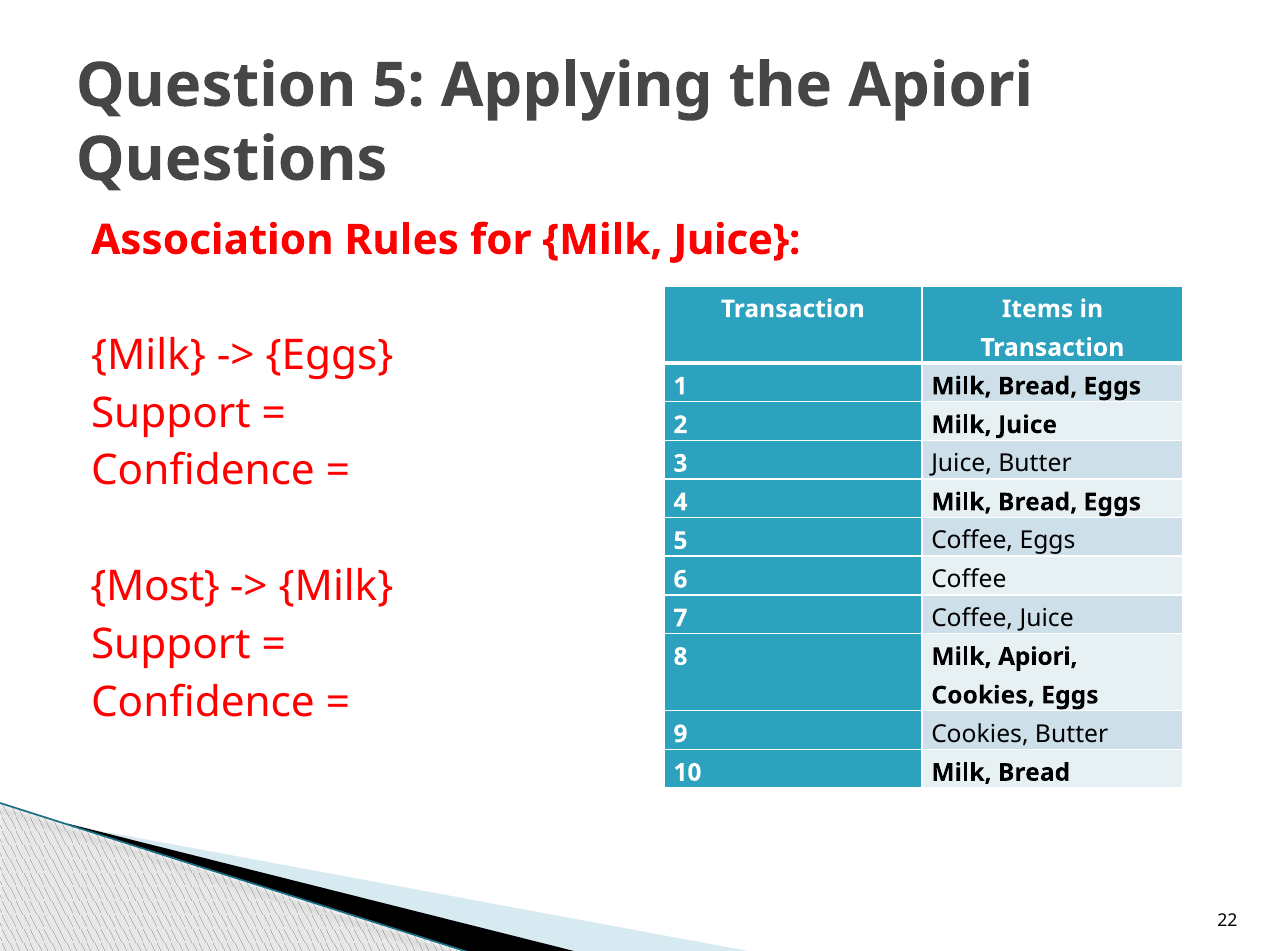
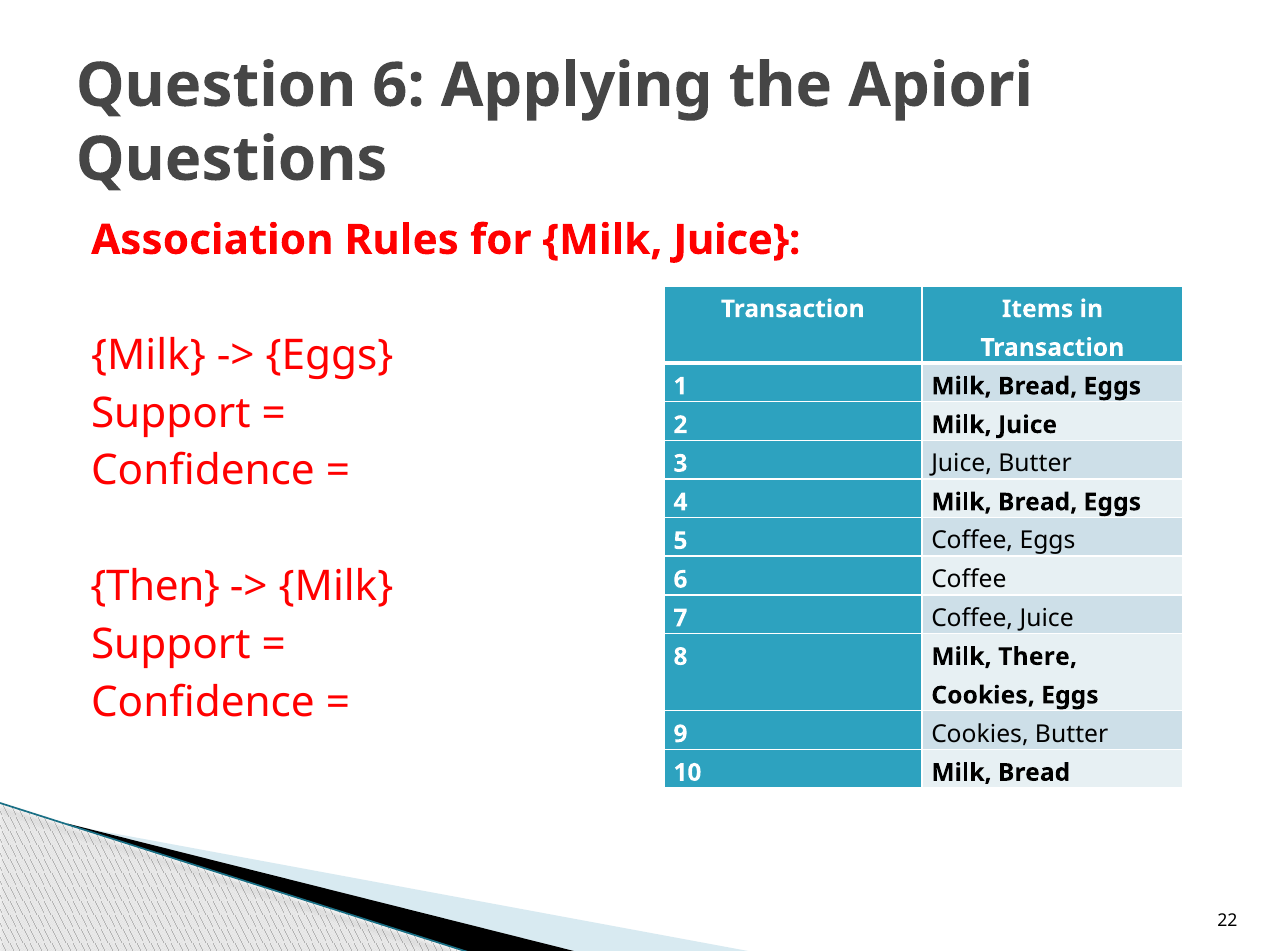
Question 5: 5 -> 6 (398, 86)
Most: Most -> Then (155, 587)
Milk Apiori: Apiori -> There (1038, 657)
